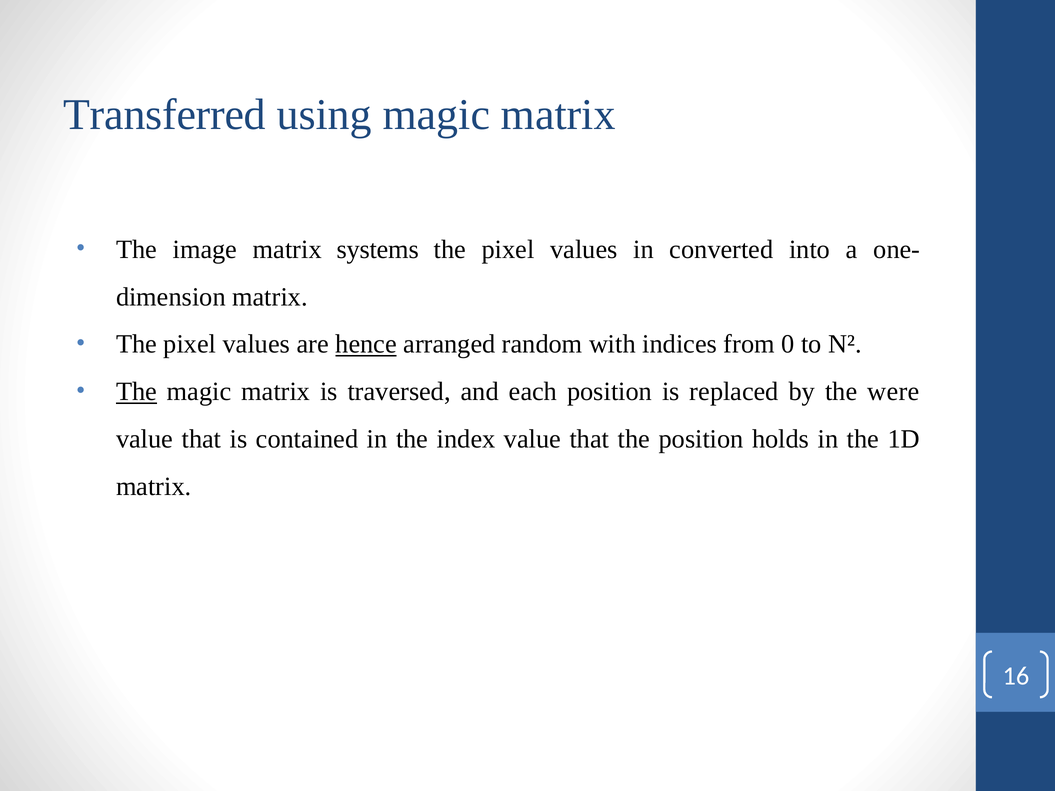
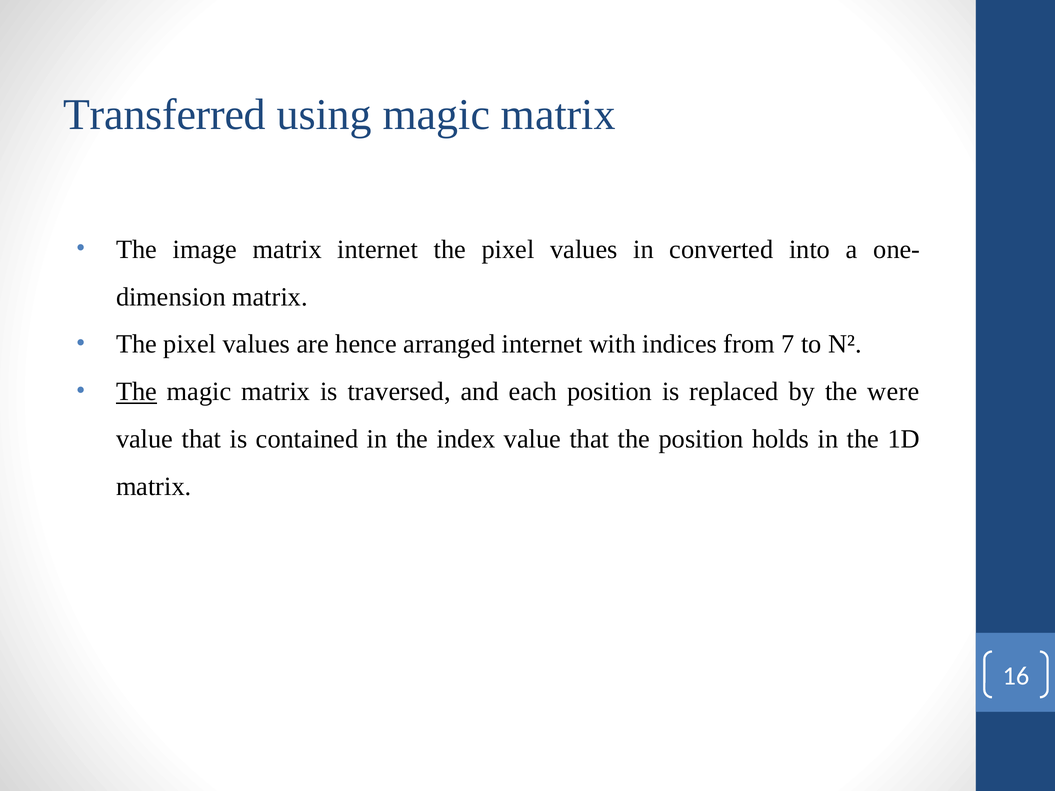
matrix systems: systems -> internet (378, 249)
hence underline: present -> none (366, 344)
arranged random: random -> internet (542, 344)
0: 0 -> 7 (788, 344)
